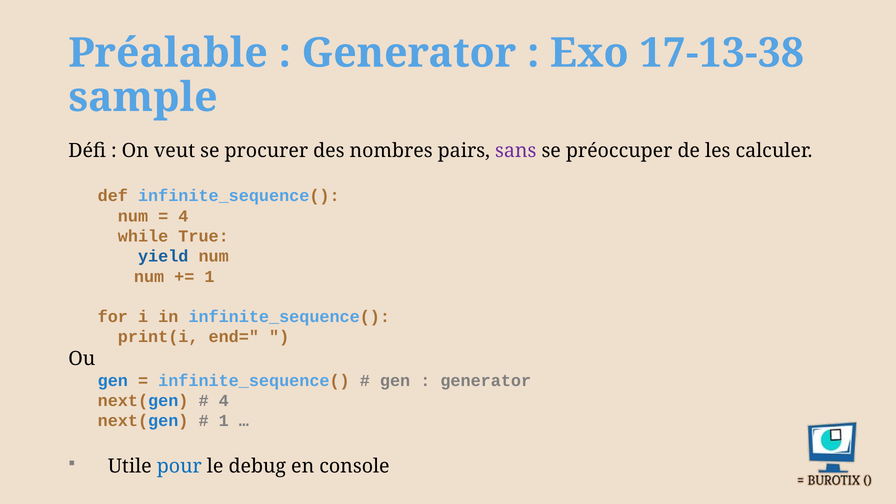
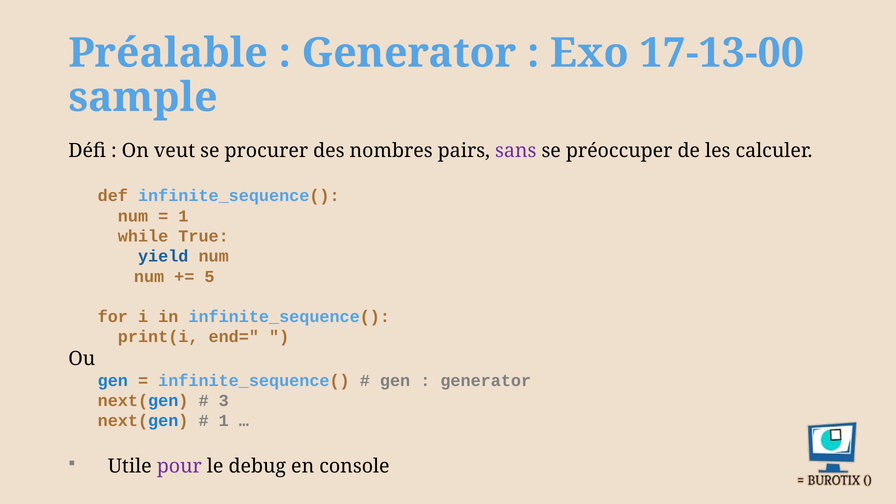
17-13-38: 17-13-38 -> 17-13-00 (722, 53)
4: 4 -> 1 (183, 216)
1: 1 -> 5 (210, 276)
4: 4 -> 3 (224, 401)
pour colour: blue -> purple (179, 466)
